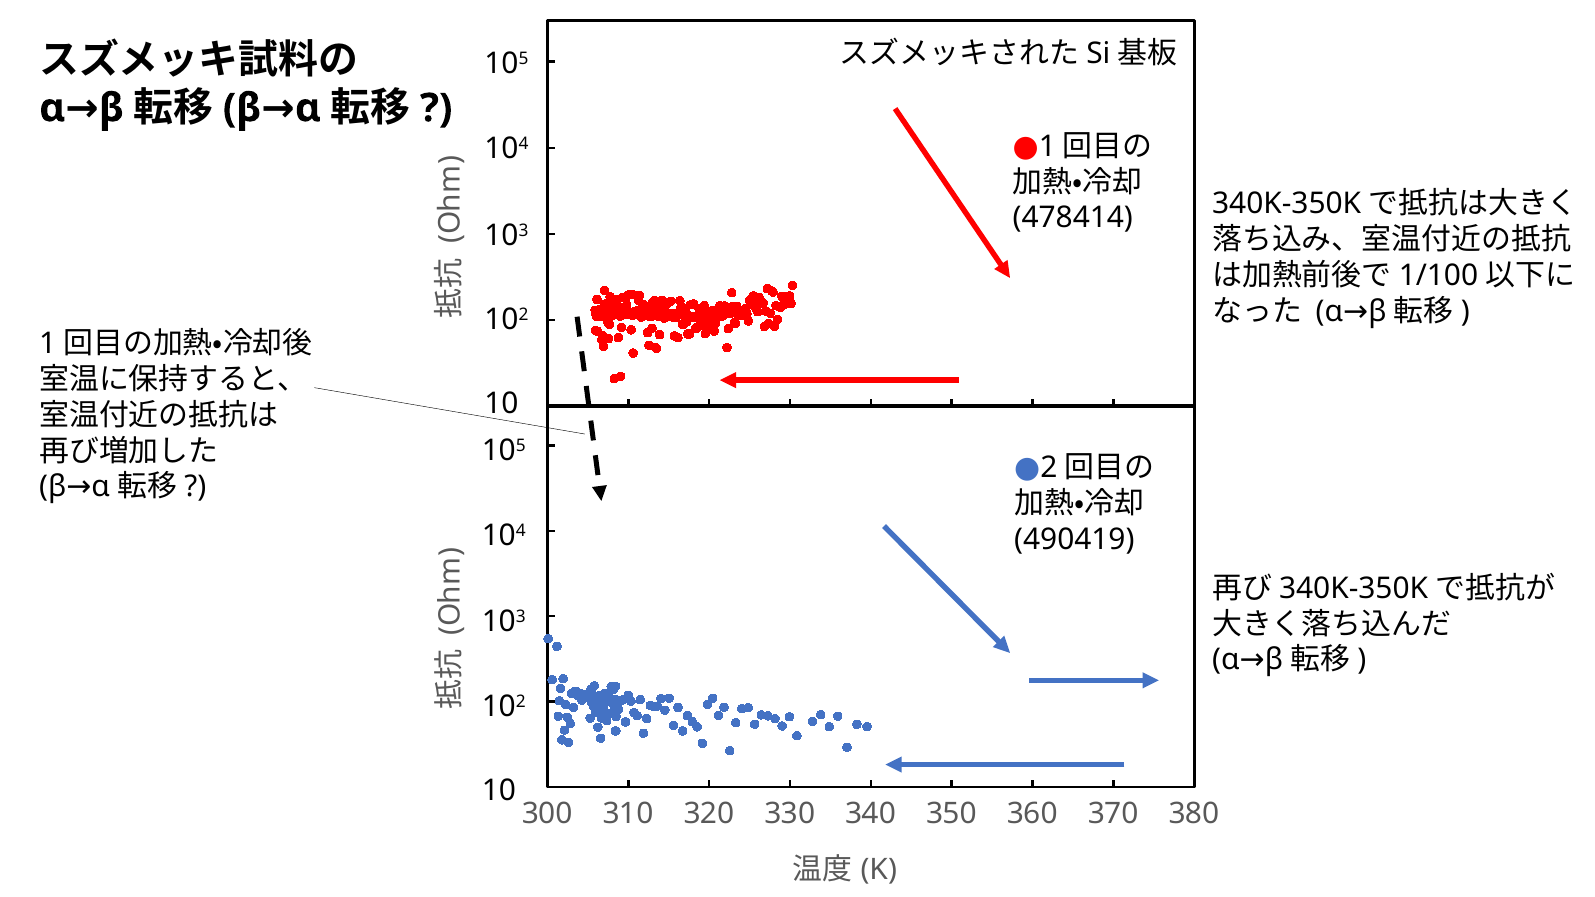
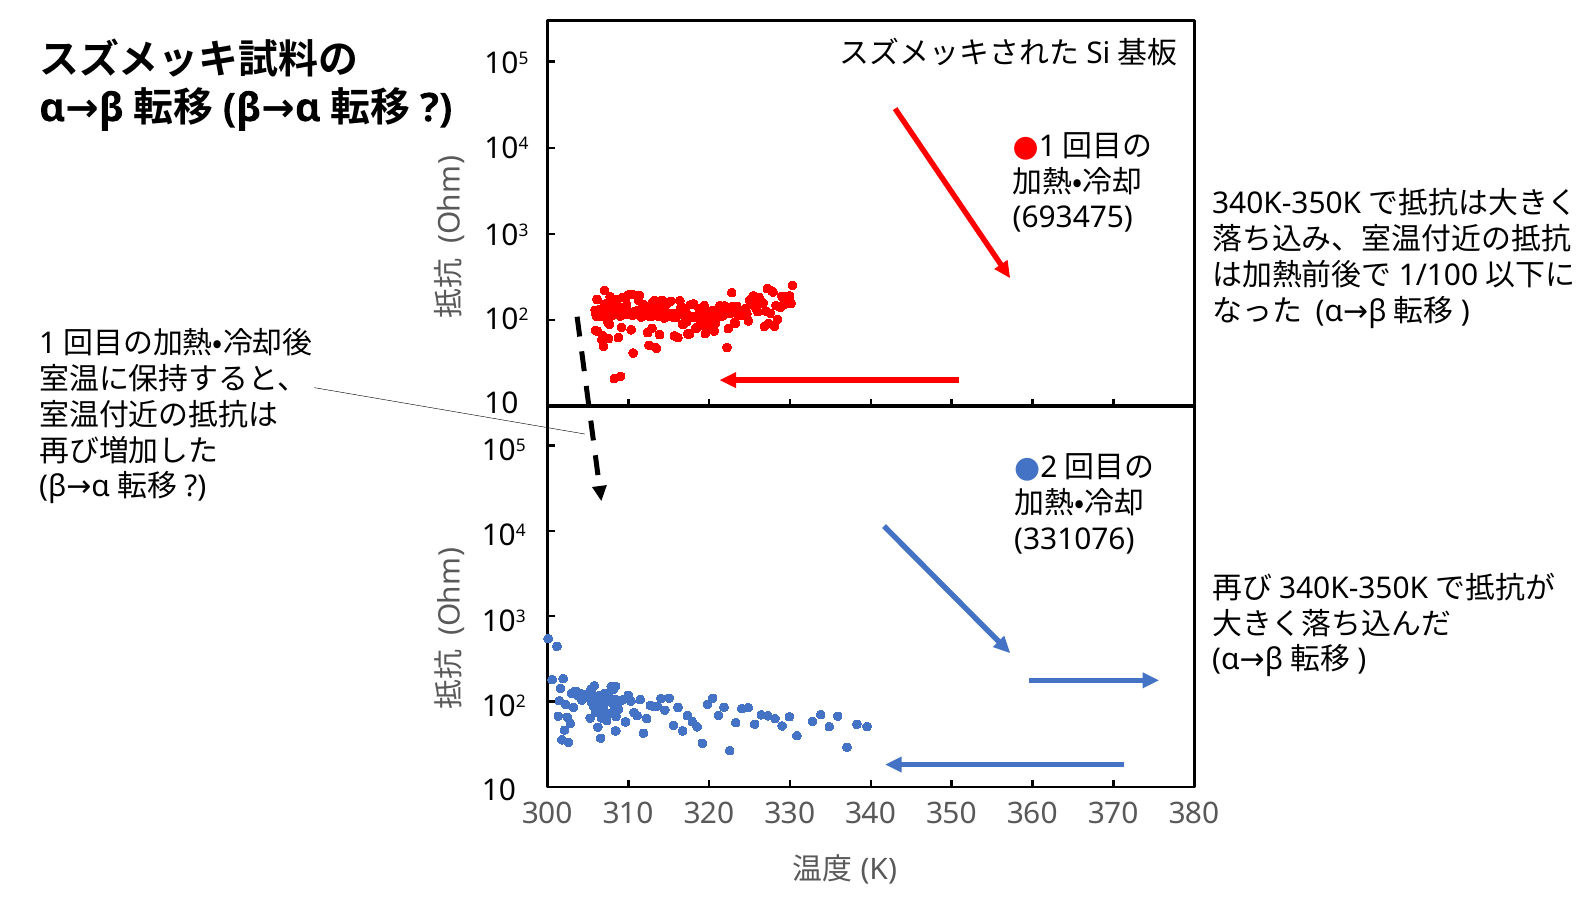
478414: 478414 -> 693475 (1073, 218)
490419: 490419 -> 331076 (1074, 540)
